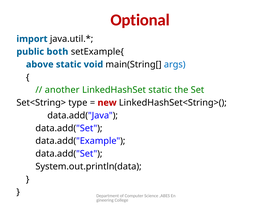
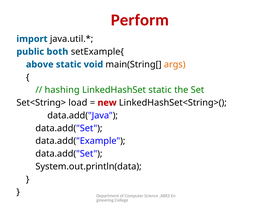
Optional: Optional -> Perform (140, 20)
args colour: blue -> orange (175, 65)
another: another -> hashing (62, 90)
type: type -> load (78, 103)
